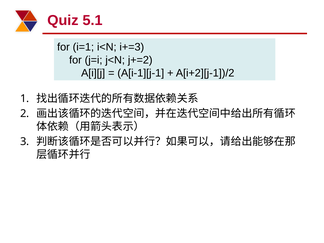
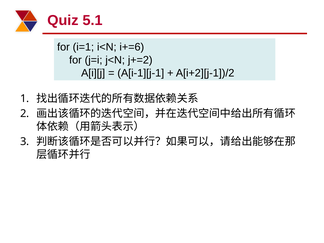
i+=3: i+=3 -> i+=6 (132, 47)
